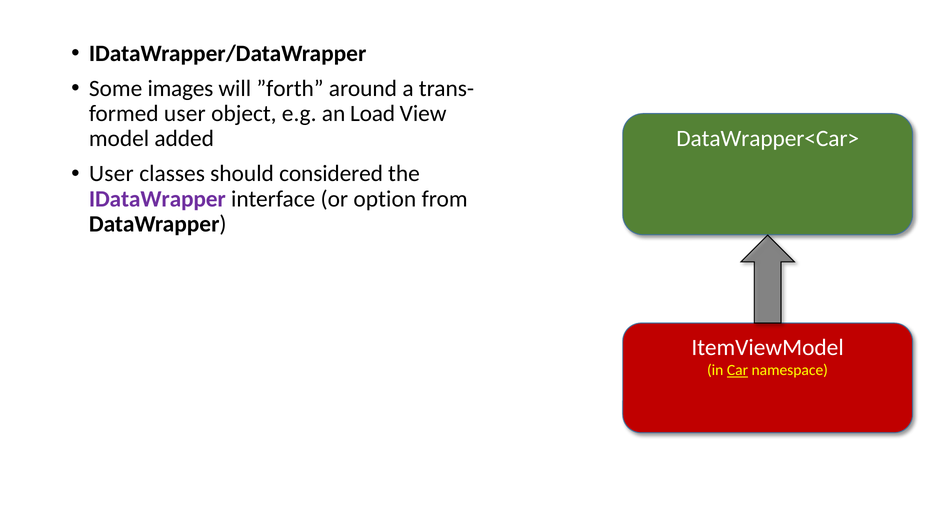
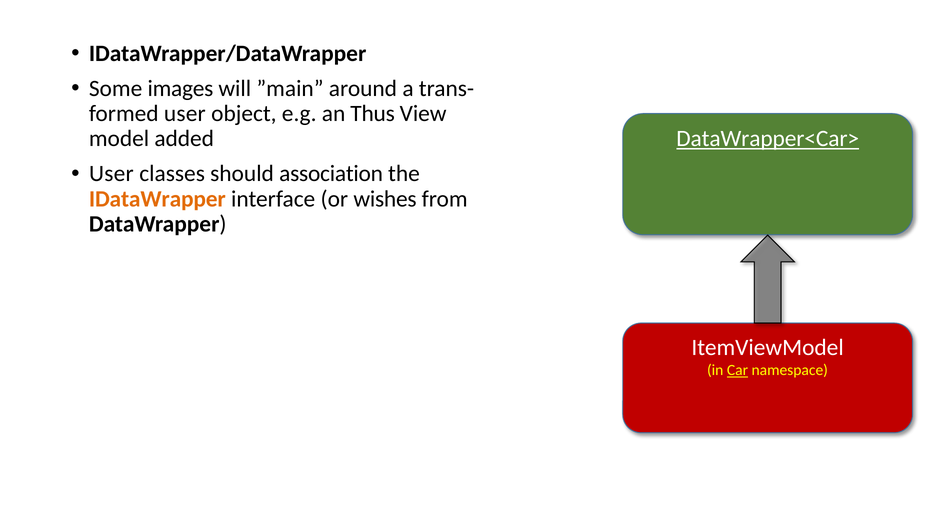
”forth: ”forth -> ”main (290, 88)
Load: Load -> Thus (373, 114)
DataWrapper<Car> underline: none -> present (768, 139)
considered: considered -> association (331, 174)
IDataWrapper colour: purple -> orange (157, 199)
option: option -> wishes (385, 199)
